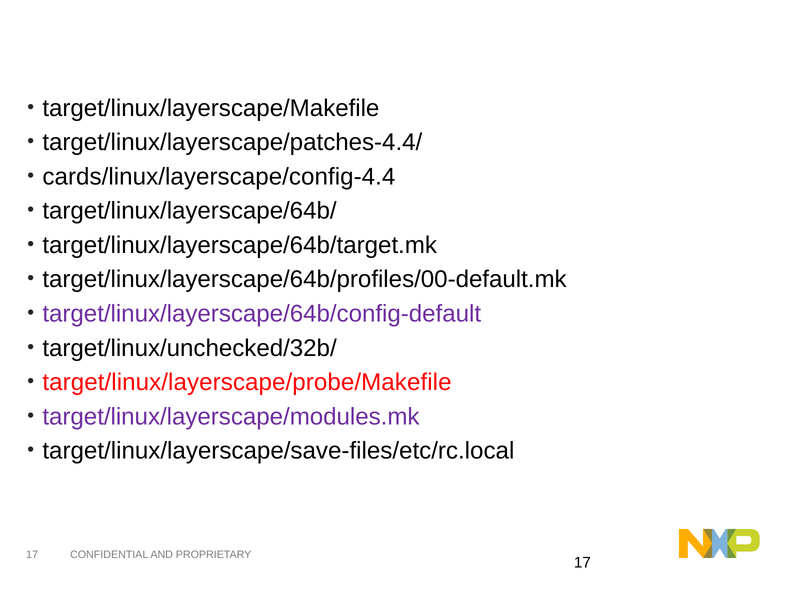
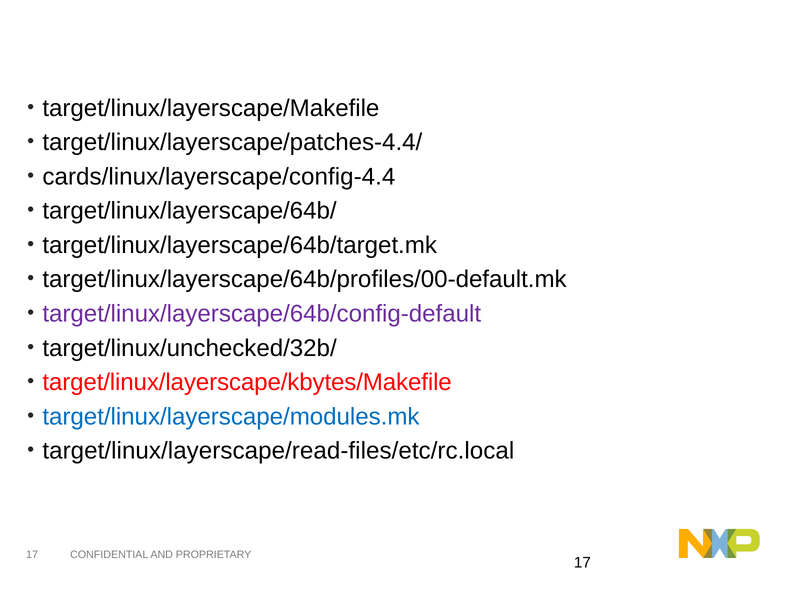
target/linux/layerscape/probe/Makefile: target/linux/layerscape/probe/Makefile -> target/linux/layerscape/kbytes/Makefile (247, 383)
target/linux/layerscape/modules.mk colour: purple -> blue (231, 417)
target/linux/layerscape/save-files/etc/rc.local: target/linux/layerscape/save-files/etc/rc.local -> target/linux/layerscape/read-files/etc/rc.local (278, 451)
